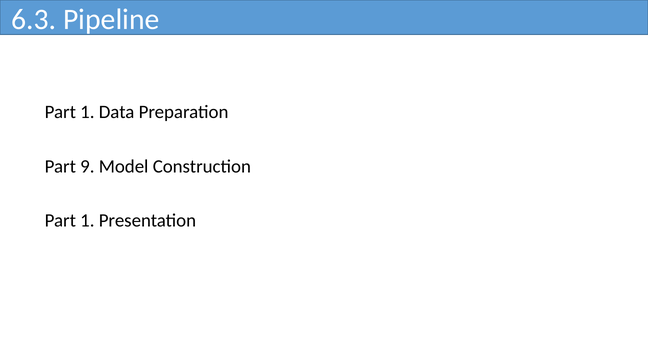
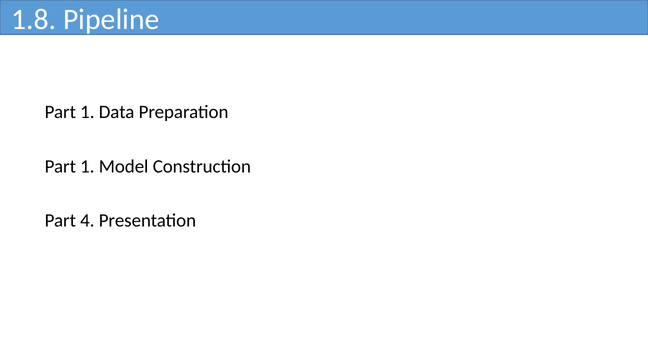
6.3: 6.3 -> 1.8 (34, 19)
9: 9 -> 1 (87, 167)
1: 1 -> 4 (87, 221)
